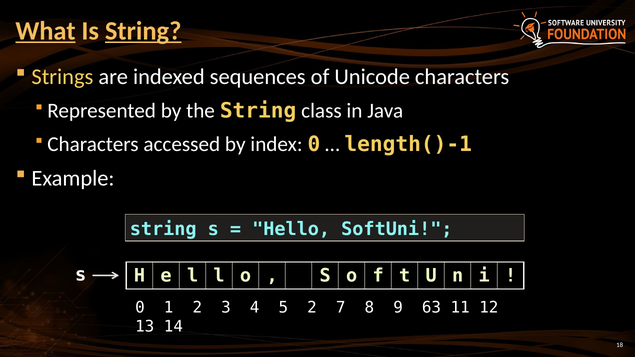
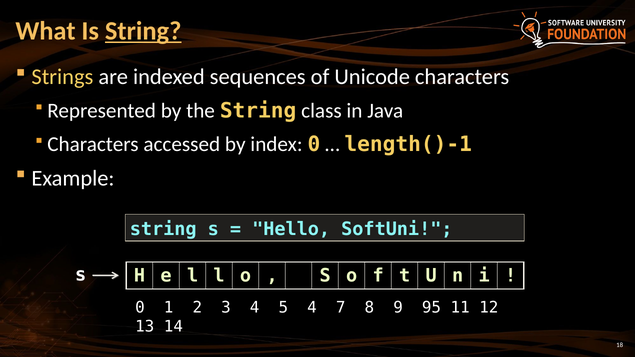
What underline: present -> none (46, 31)
5 2: 2 -> 4 (312, 308)
63: 63 -> 95 (431, 308)
